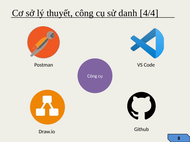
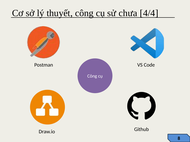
danh: danh -> chưa (128, 13)
